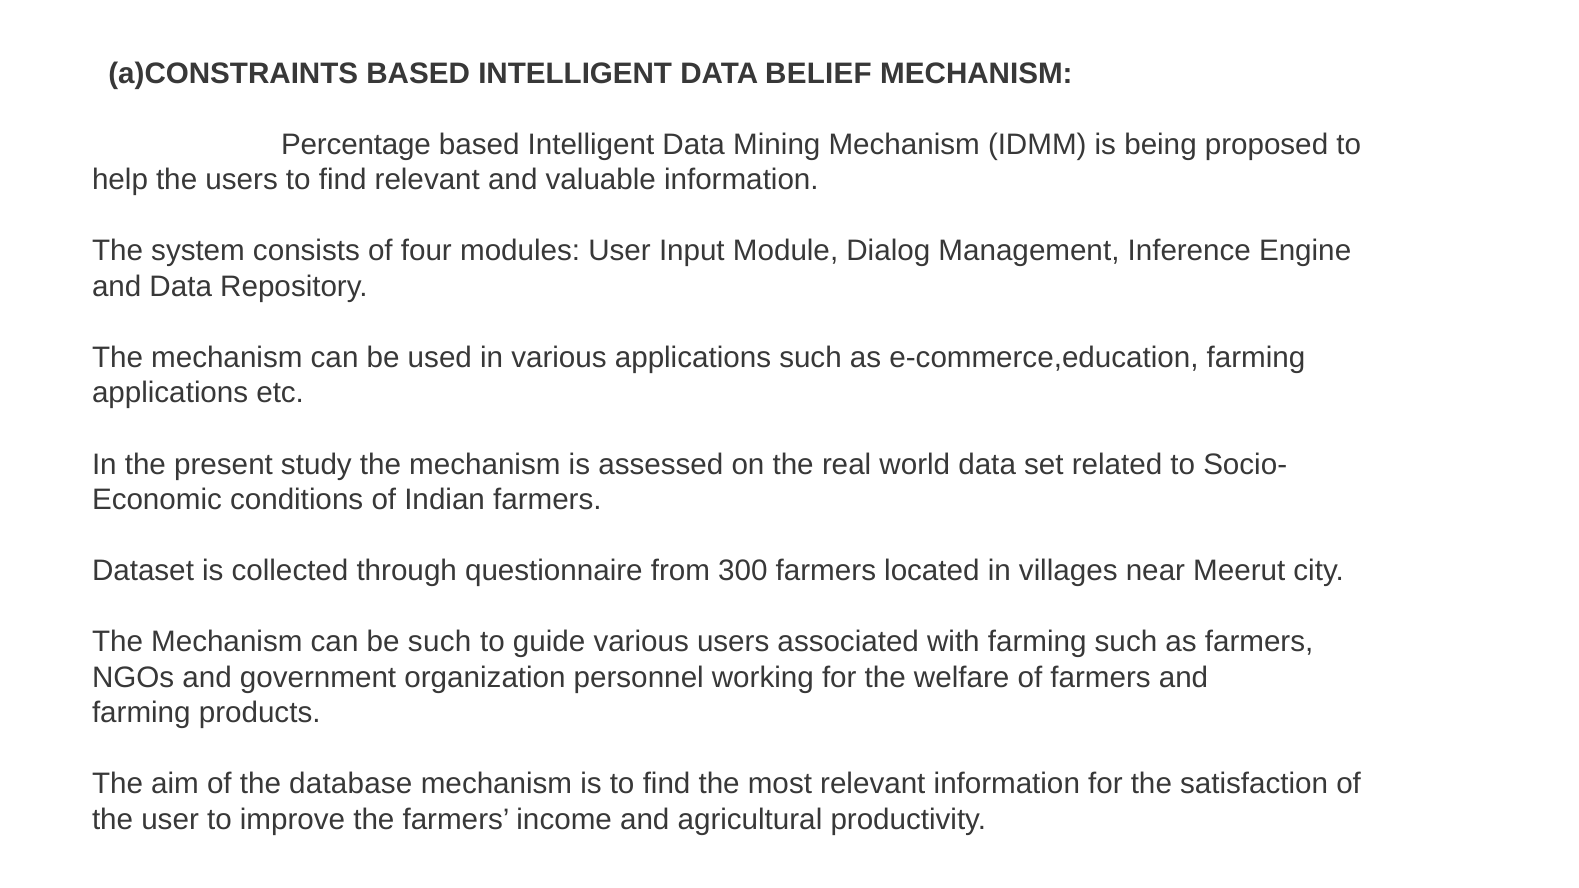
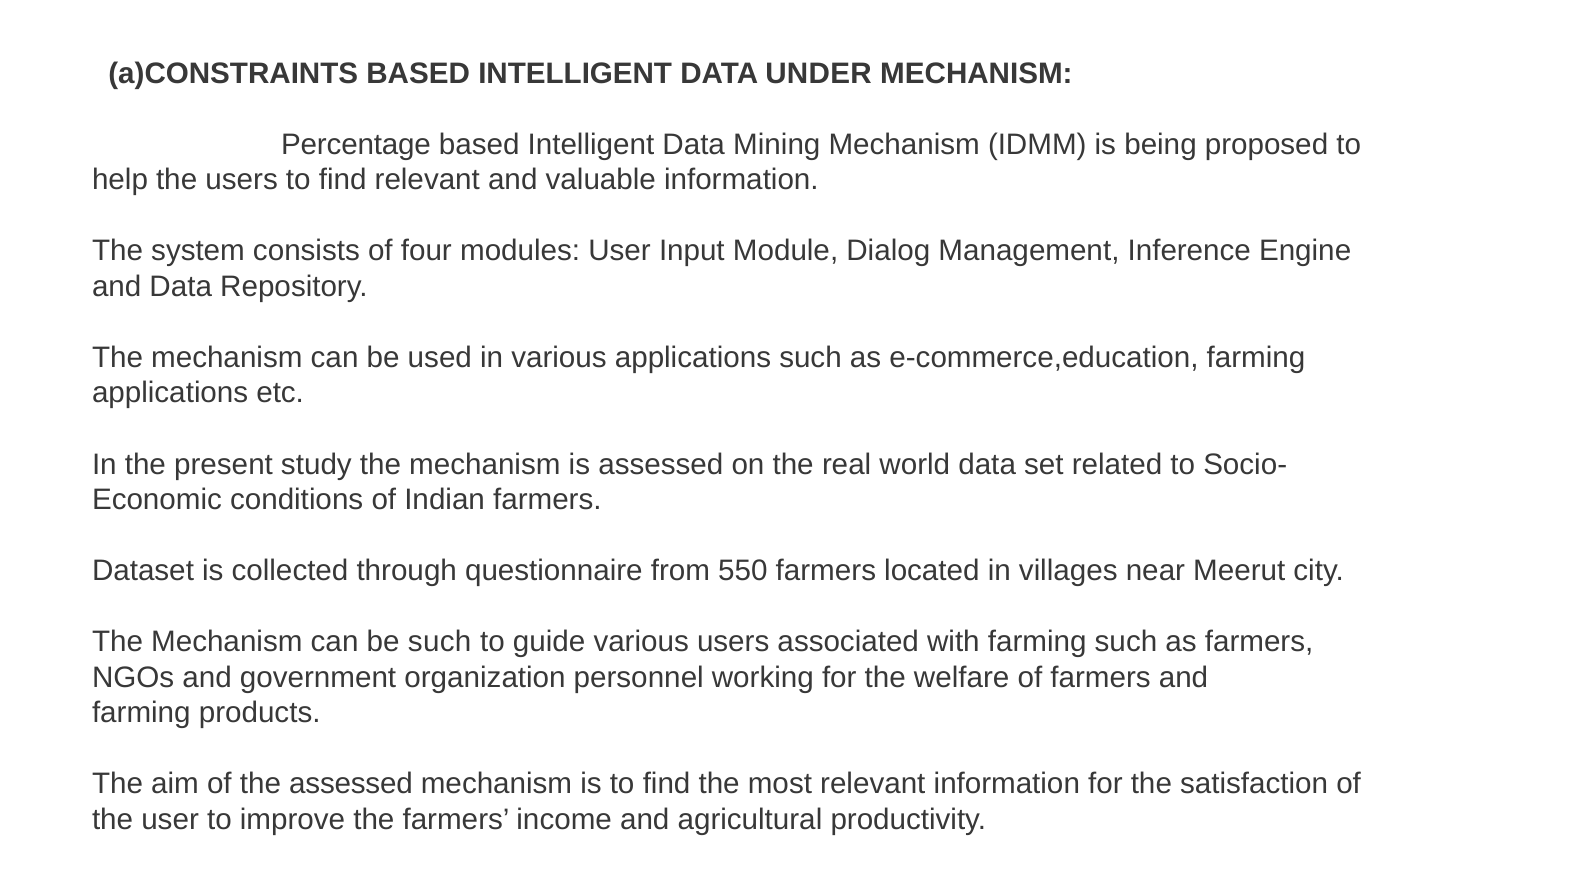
BELIEF: BELIEF -> UNDER (818, 74)
300: 300 -> 550 (743, 571)
the database: database -> assessed (351, 784)
